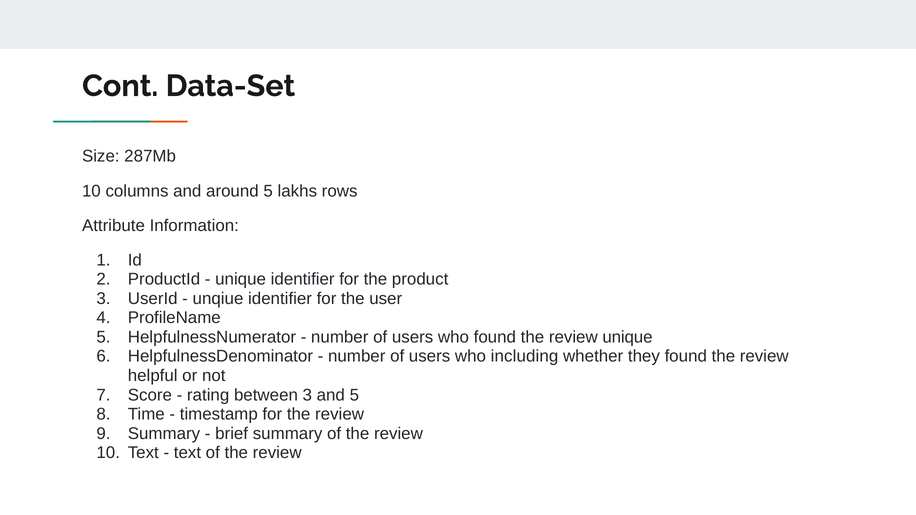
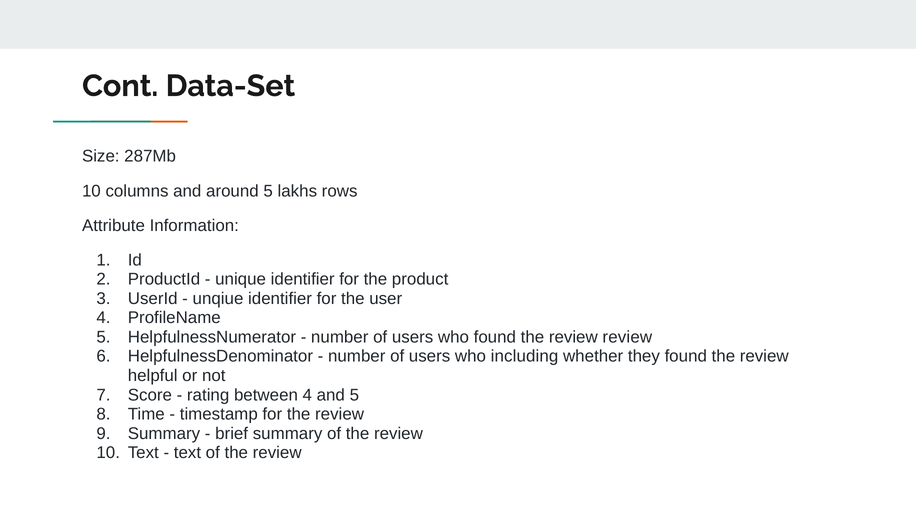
review unique: unique -> review (627, 337)
between 3: 3 -> 4 (307, 395)
